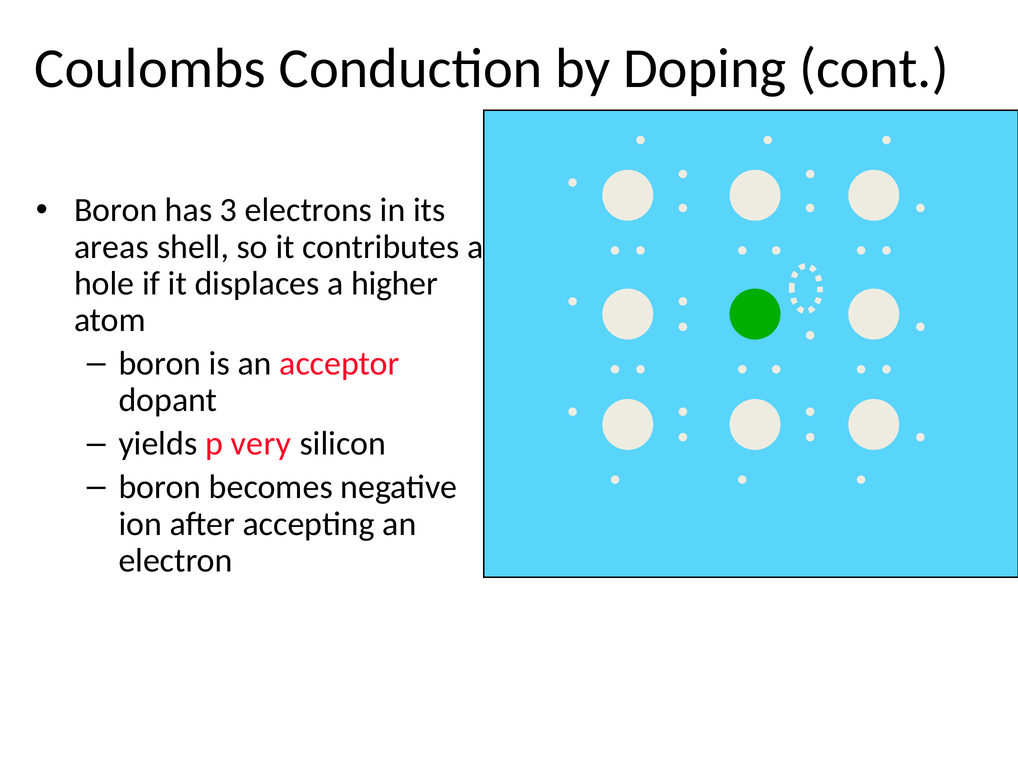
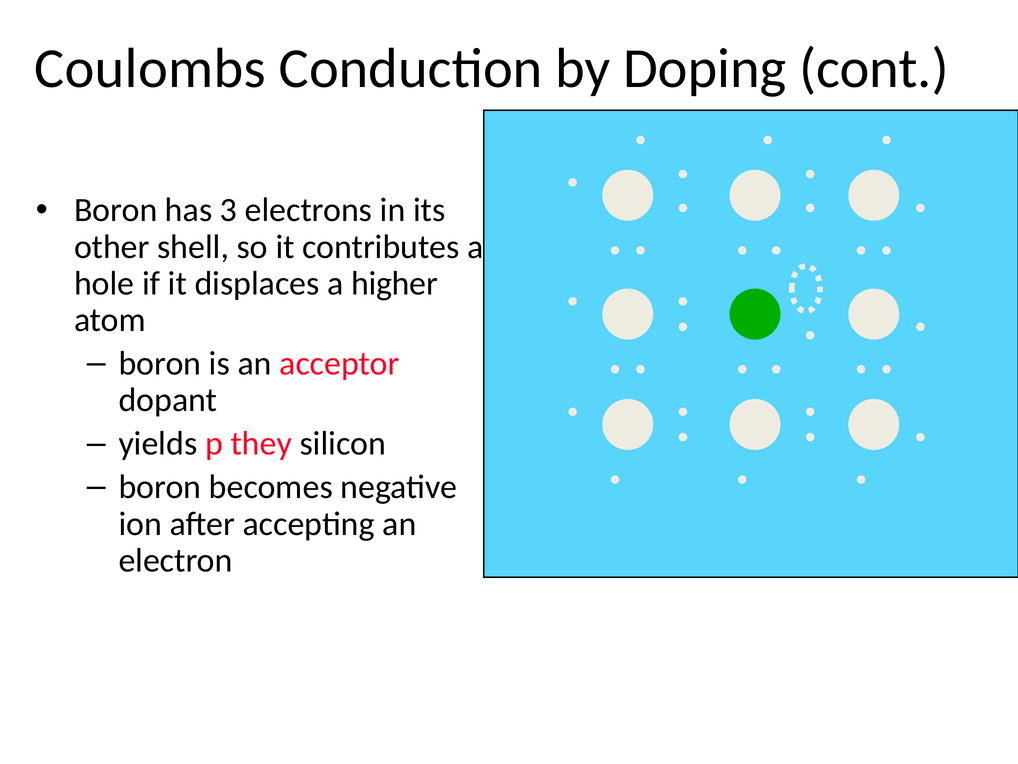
areas: areas -> other (112, 247)
very: very -> they (261, 443)
